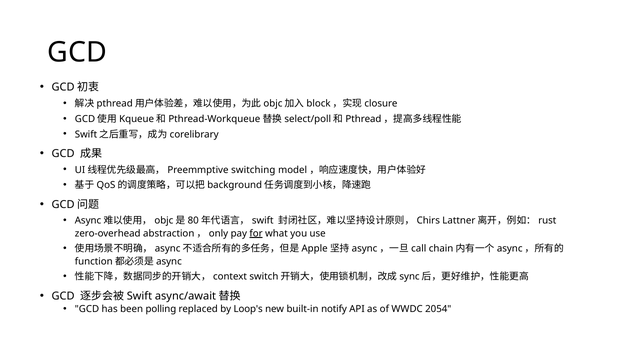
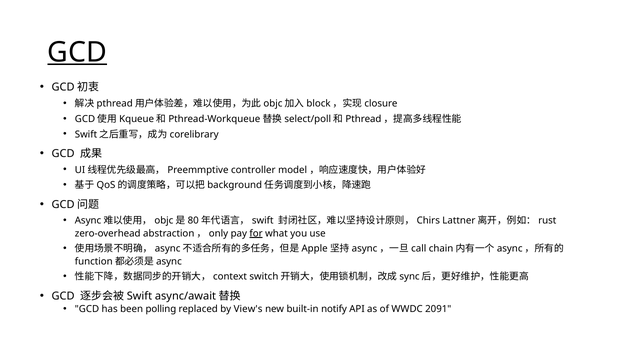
GCD underline: none -> present (77, 52)
switching: switching -> controller (253, 170)
Loop's: Loop's -> View's (248, 309)
2054: 2054 -> 2091 (438, 309)
